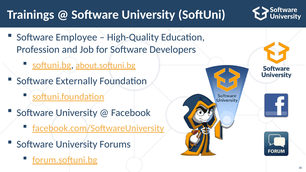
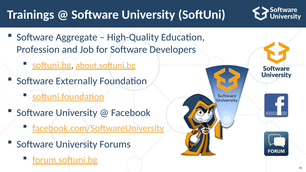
Employee: Employee -> Aggregate (77, 37)
